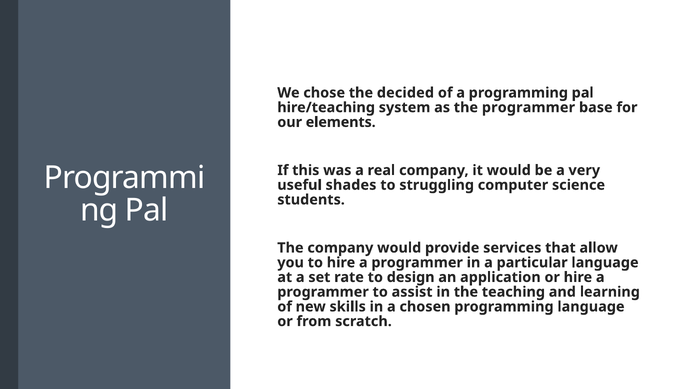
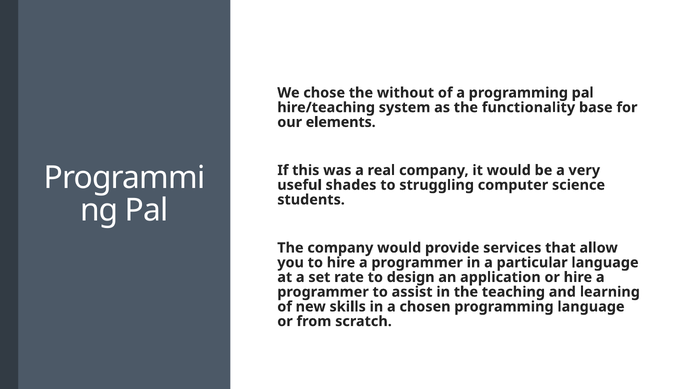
decided: decided -> without (405, 93)
the programmer: programmer -> functionality (529, 108)
